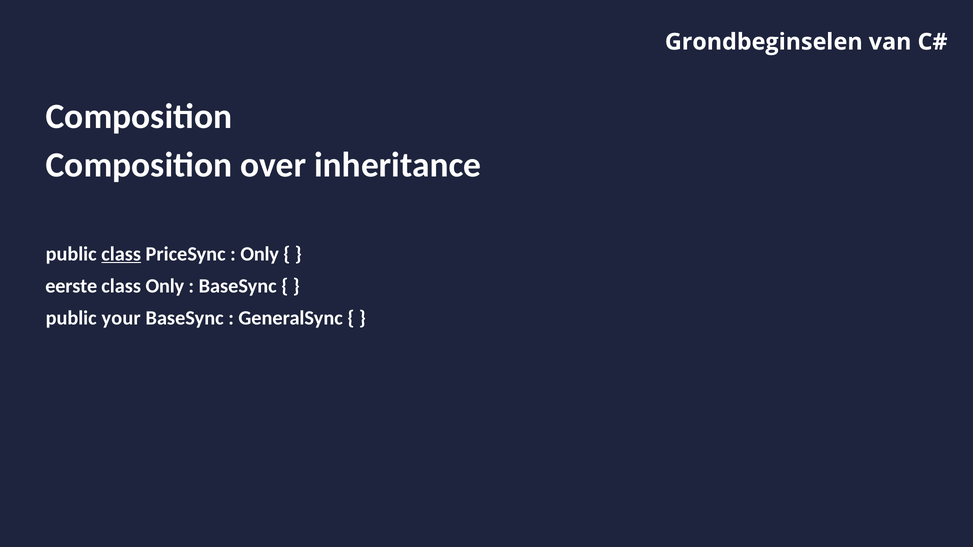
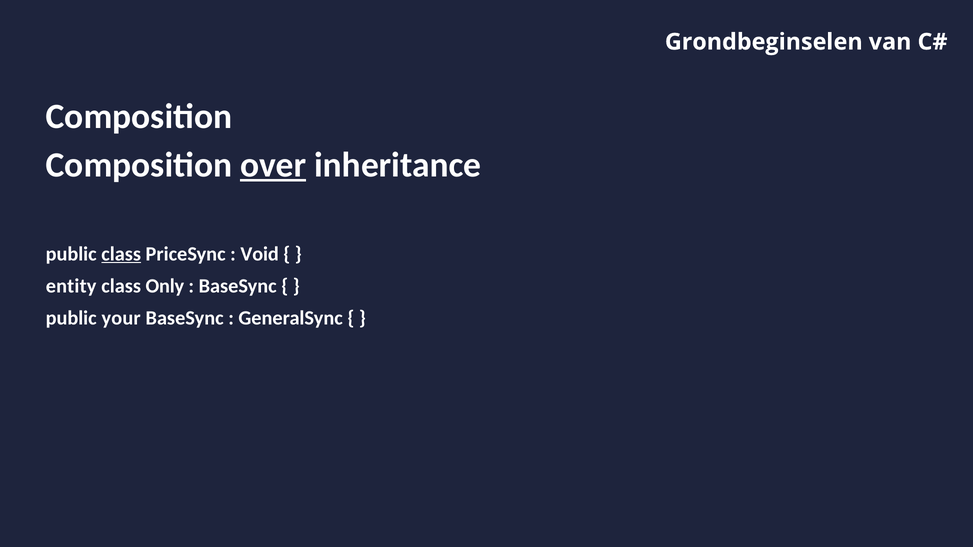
over underline: none -> present (273, 165)
Only: Only -> Void (260, 254)
eerste: eerste -> entity (71, 286)
